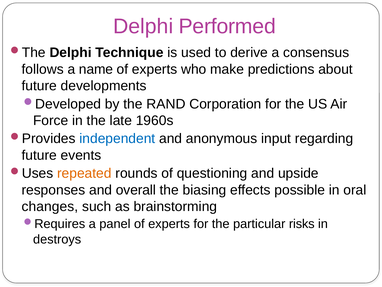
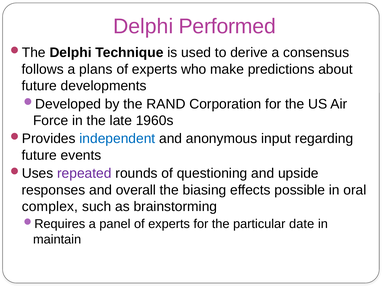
name: name -> plans (96, 69)
repeated colour: orange -> purple (84, 173)
changes: changes -> complex (50, 206)
risks: risks -> date (302, 224)
destroys: destroys -> maintain (57, 239)
